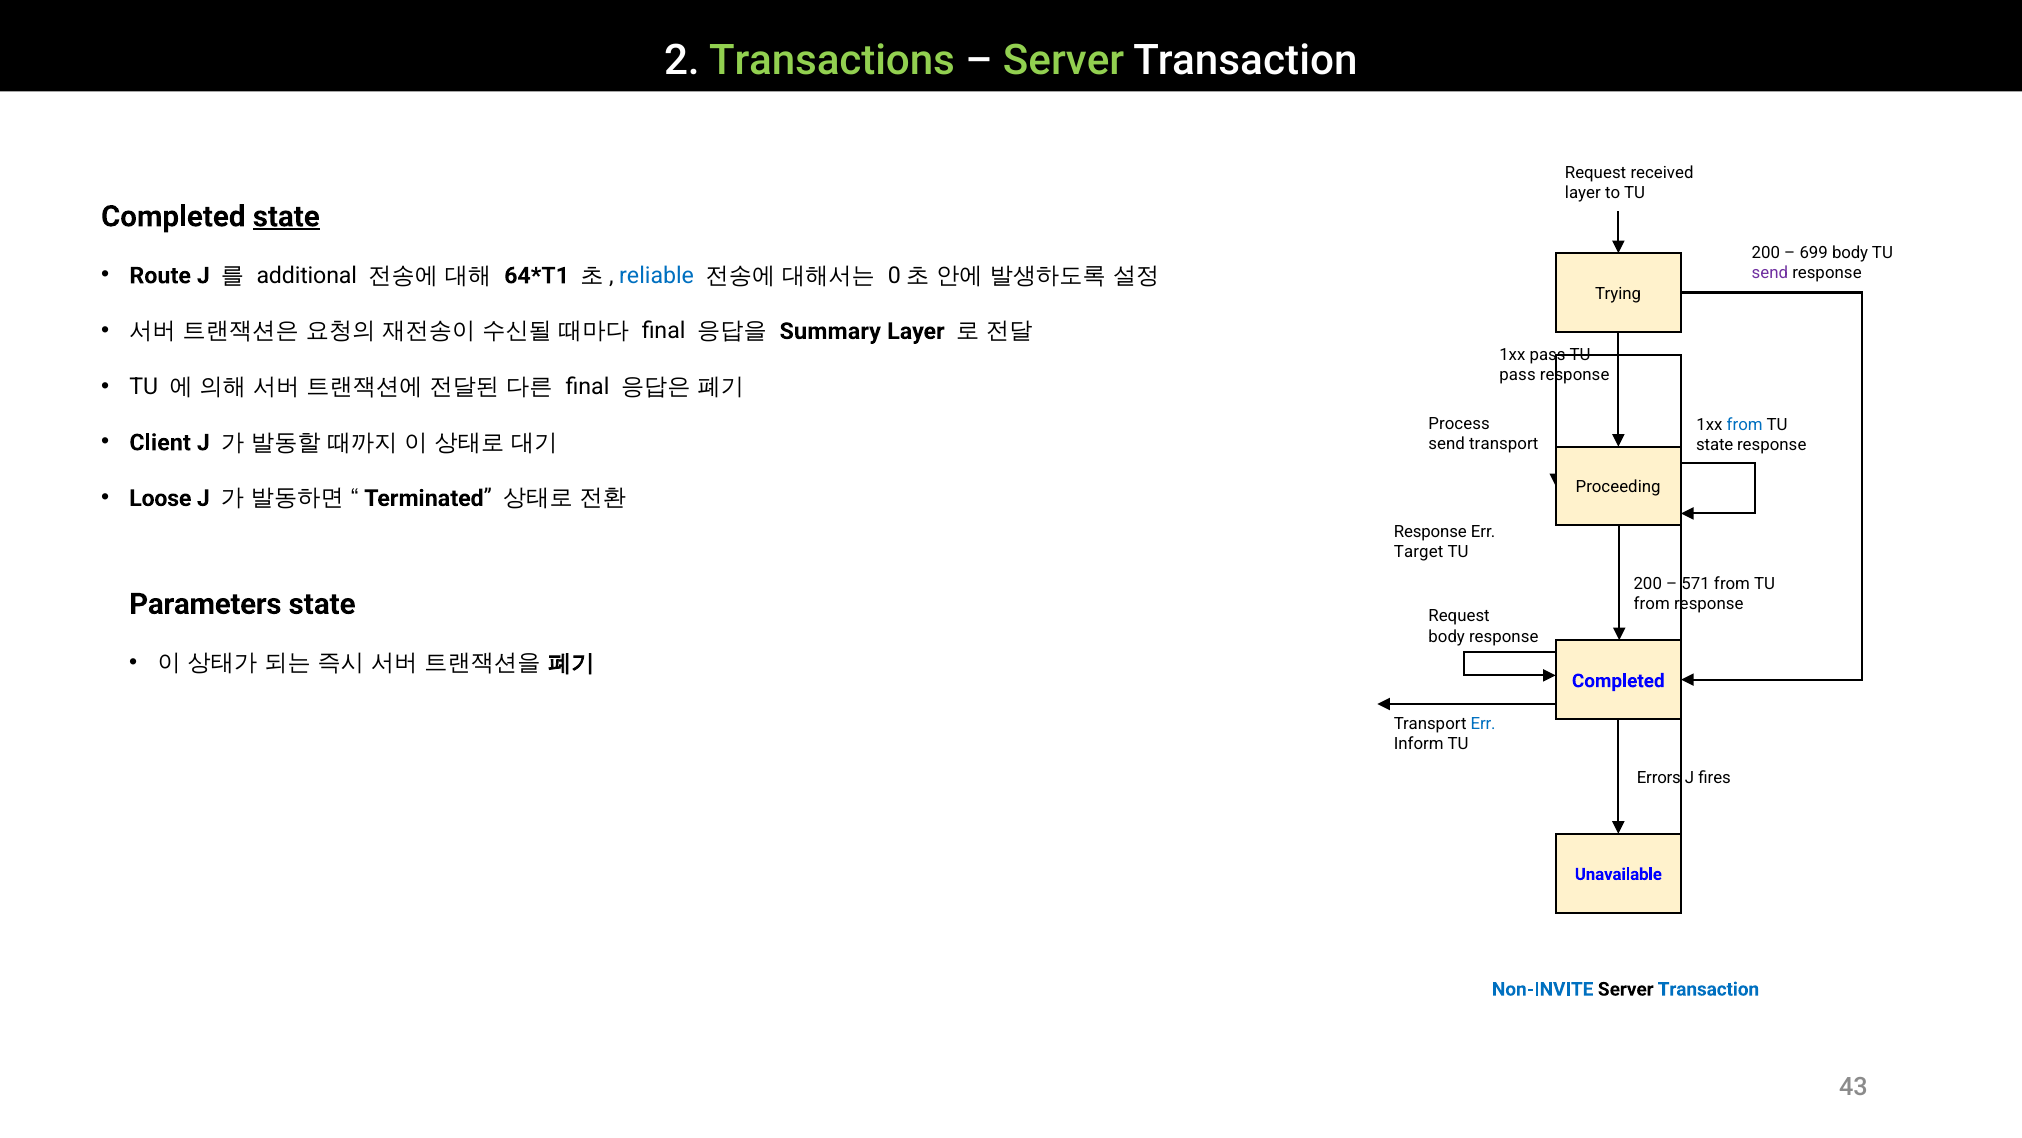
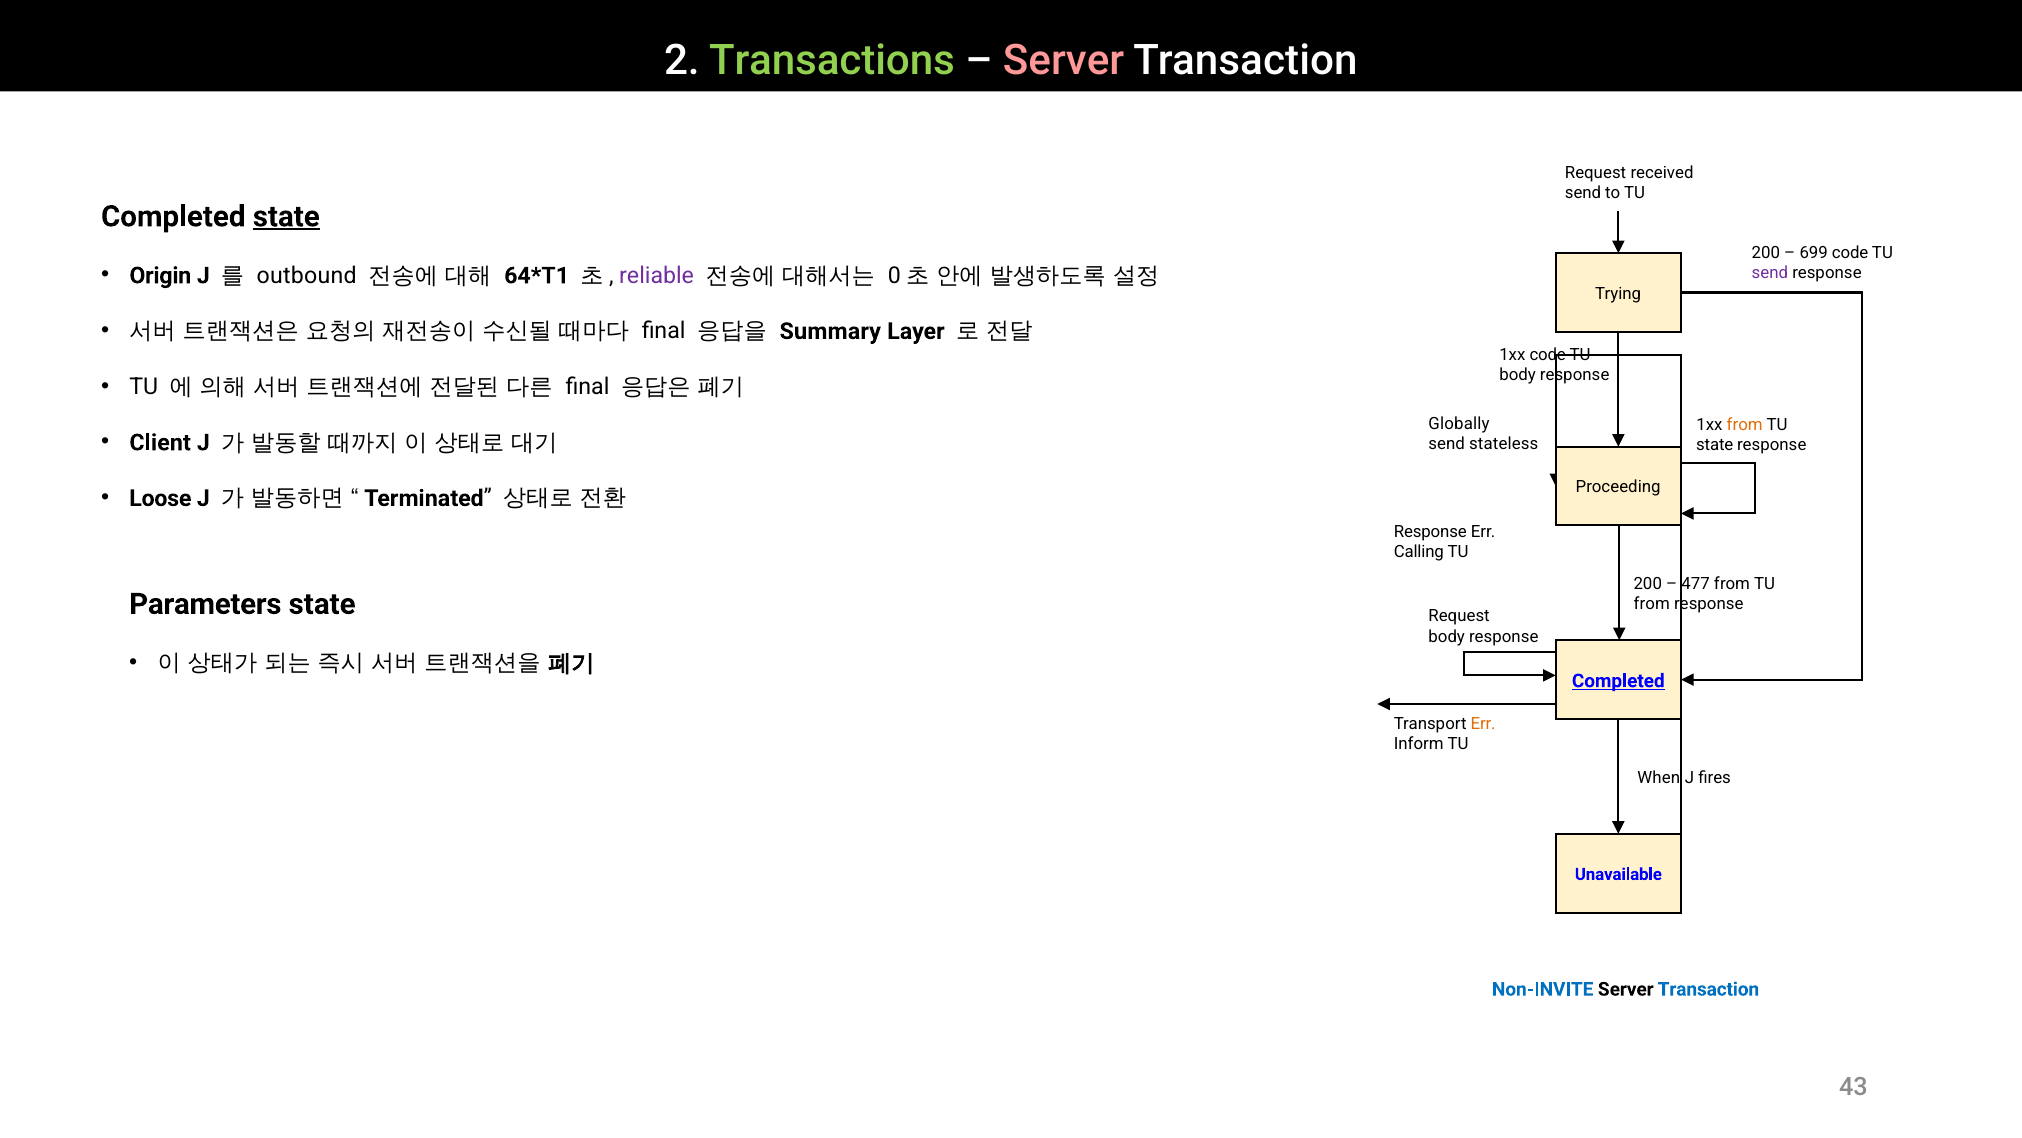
Server colour: light green -> pink (1064, 61)
layer: layer -> send (1583, 193)
699 body: body -> code (1850, 253)
Route: Route -> Origin (160, 275)
additional: additional -> outbound (307, 275)
reliable colour: blue -> purple (657, 275)
1xx pass: pass -> code (1548, 355)
pass: pass -> body (1518, 375)
Process: Process -> Globally (1459, 424)
from colour: blue -> orange (1745, 425)
send transport: transport -> stateless (1504, 444)
Target: Target -> Calling (1419, 552)
571: 571 -> 477 (1696, 583)
Completed underline: none -> present (1618, 681)
Err colour: blue -> orange (1483, 723)
Errors: Errors -> When (1659, 777)
